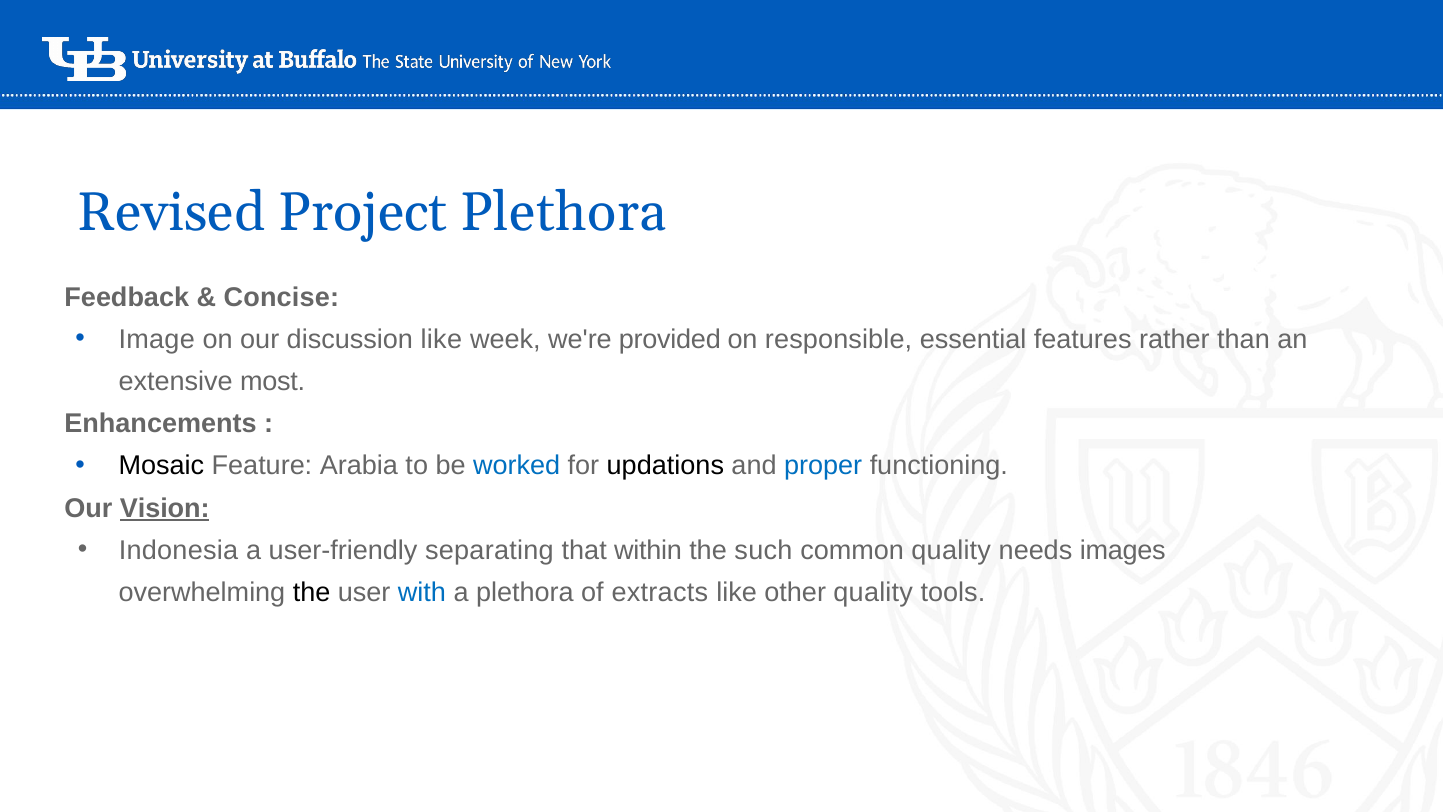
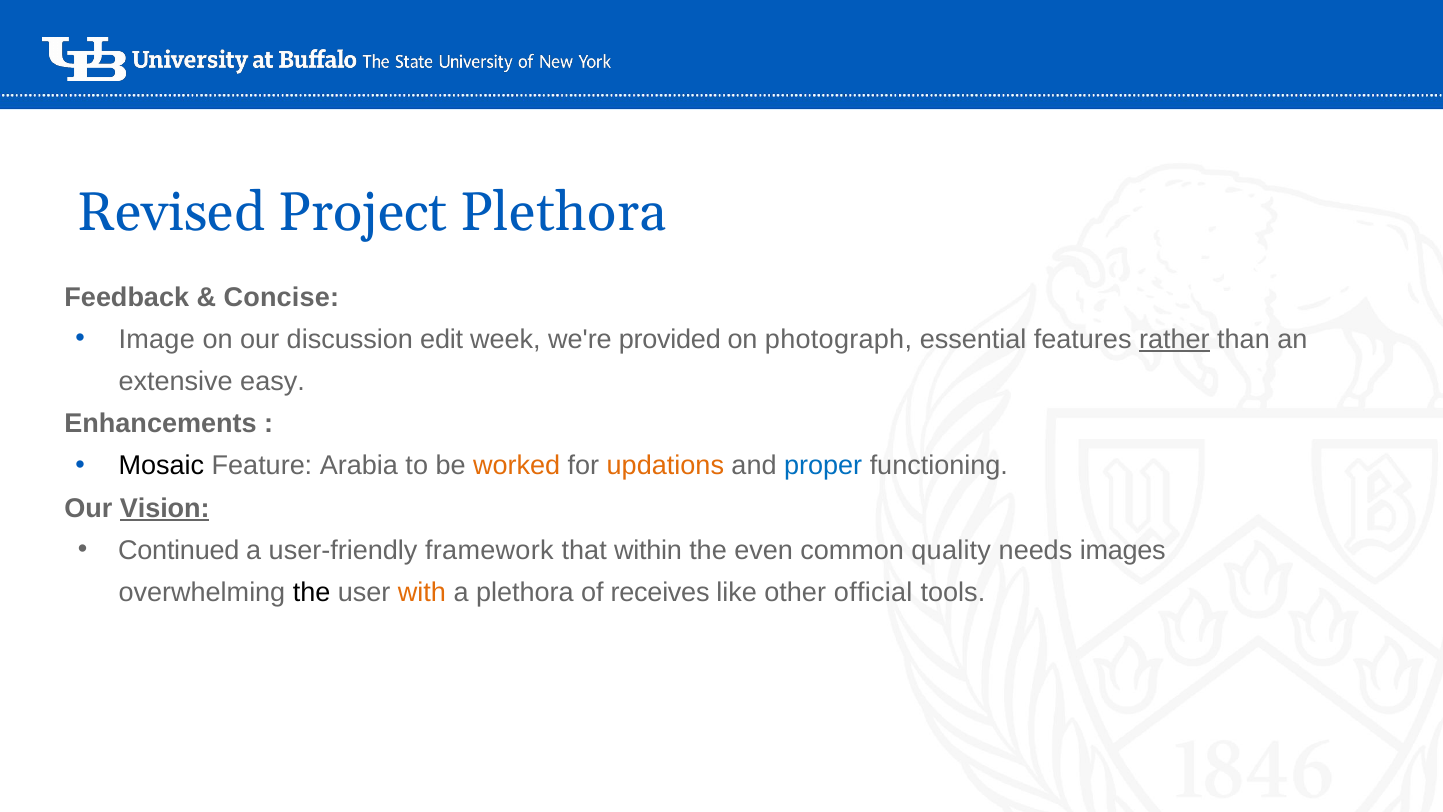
discussion like: like -> edit (442, 339)
responsible: responsible -> photograph (839, 339)
rather underline: none -> present (1174, 339)
most: most -> easy (273, 381)
worked colour: blue -> orange (517, 466)
updations colour: black -> orange (665, 466)
Indonesia: Indonesia -> Continued (179, 550)
separating: separating -> framework (489, 550)
such: such -> even (764, 550)
with colour: blue -> orange (422, 592)
extracts: extracts -> receives (660, 592)
other quality: quality -> official (873, 592)
